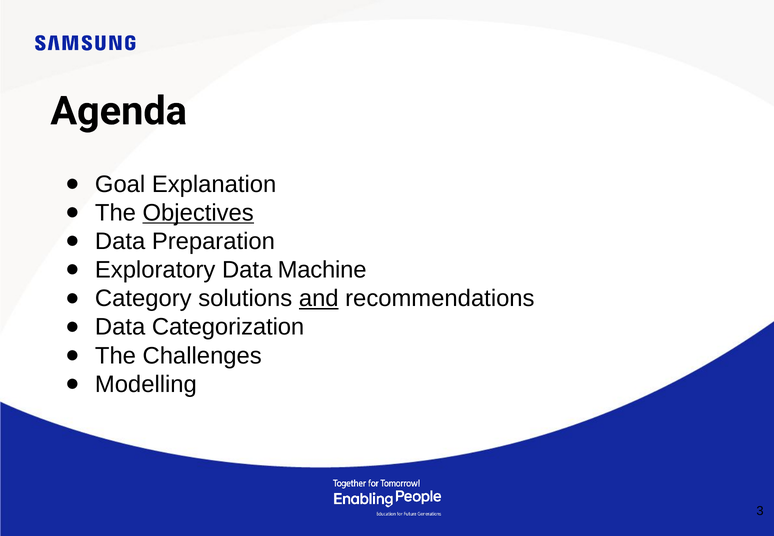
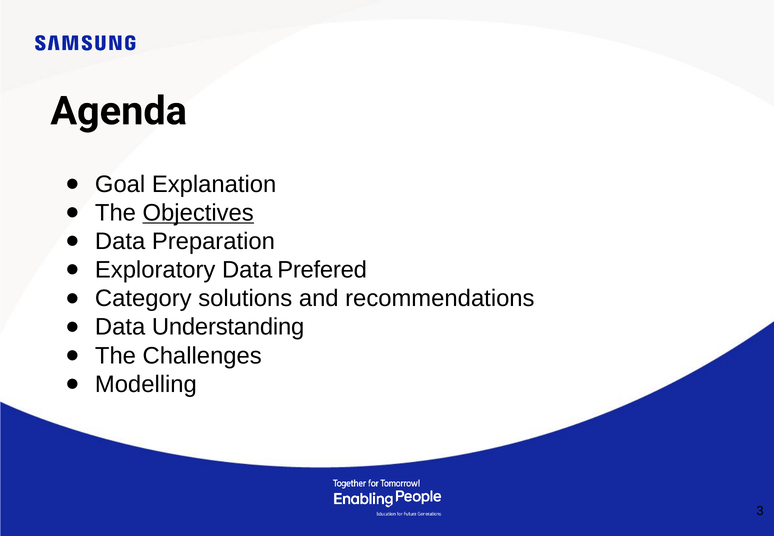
Machine: Machine -> Prefered (322, 270)
and underline: present -> none (319, 298)
Categorization: Categorization -> Understanding (228, 327)
